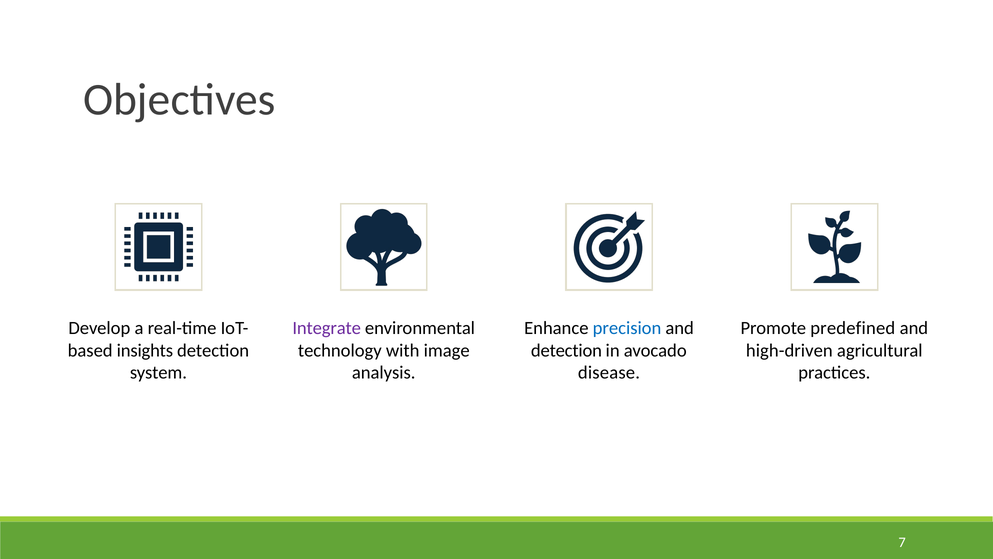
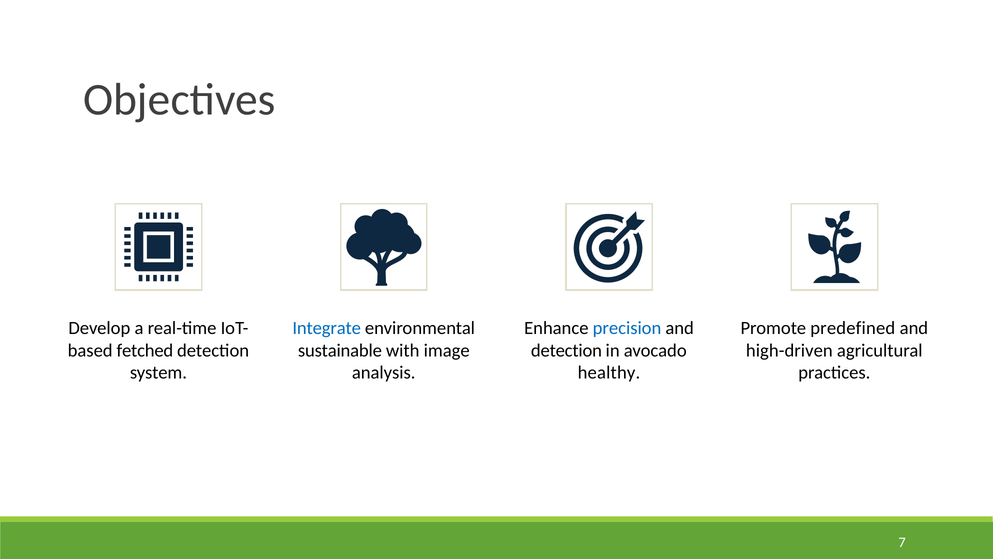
Integrate colour: purple -> blue (327, 328)
insights: insights -> fetched (145, 350)
technology: technology -> sustainable (340, 350)
disease: disease -> healthy (609, 373)
